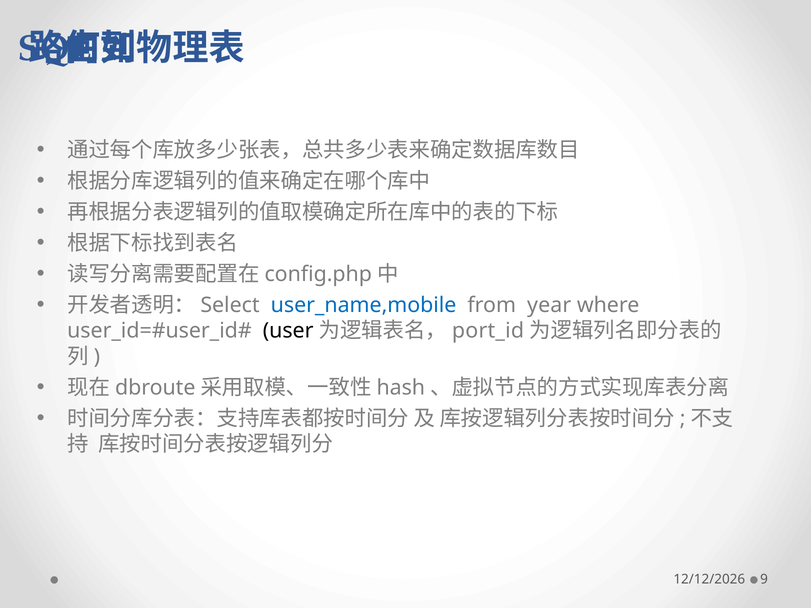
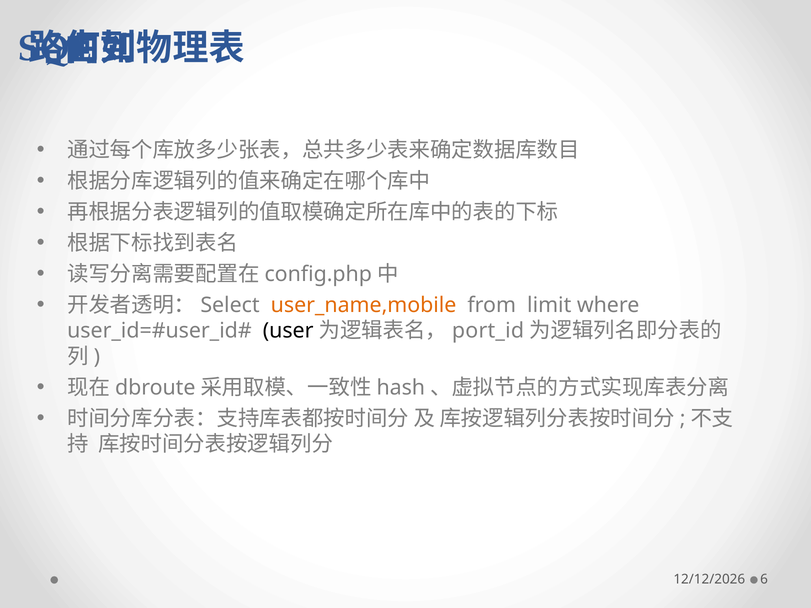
user_name,mobile colour: blue -> orange (364, 305)
year: year -> limit (549, 305)
9: 9 -> 6 (764, 580)
